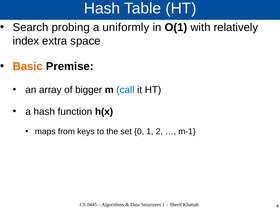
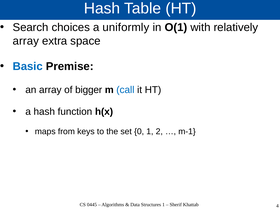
probing: probing -> choices (71, 27)
index: index -> array (26, 41)
Basic colour: orange -> blue (28, 66)
